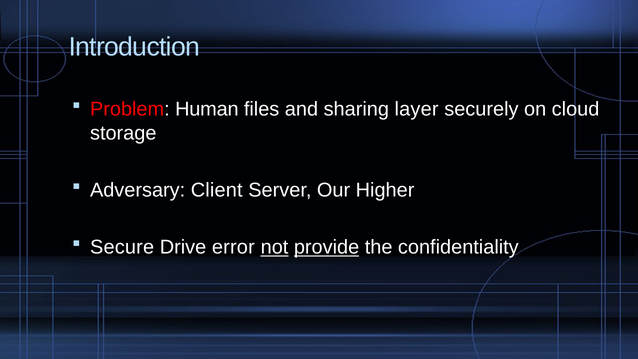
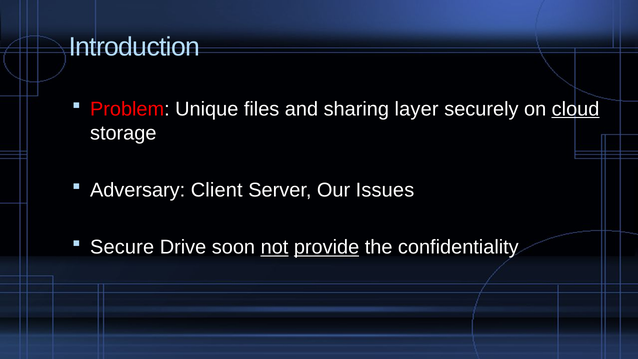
Human: Human -> Unique (207, 109)
cloud underline: none -> present (576, 109)
Higher: Higher -> Issues (385, 190)
error: error -> soon (233, 247)
